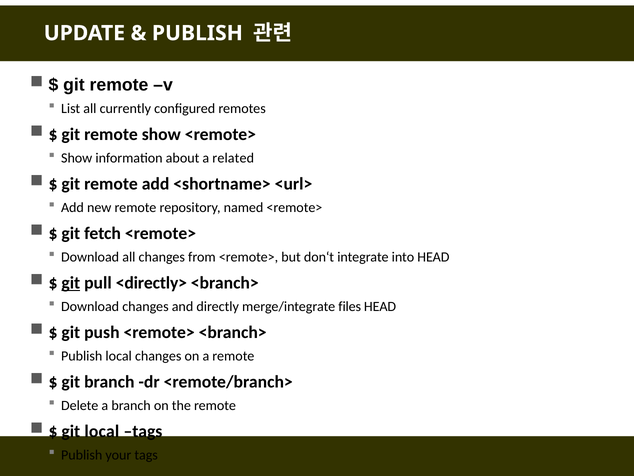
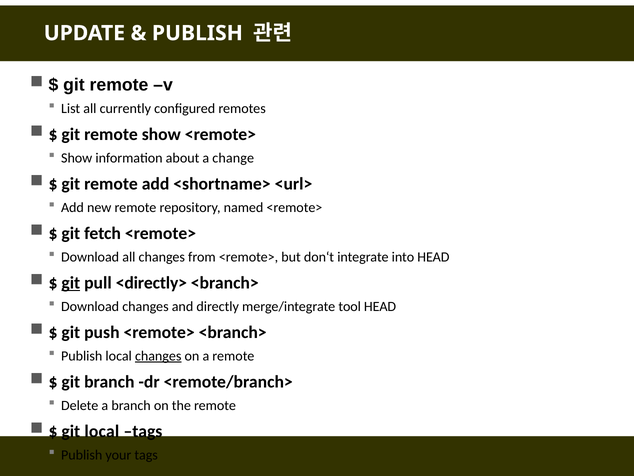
related: related -> change (233, 158)
files: files -> tool (350, 306)
changes underline: none -> present (158, 356)
